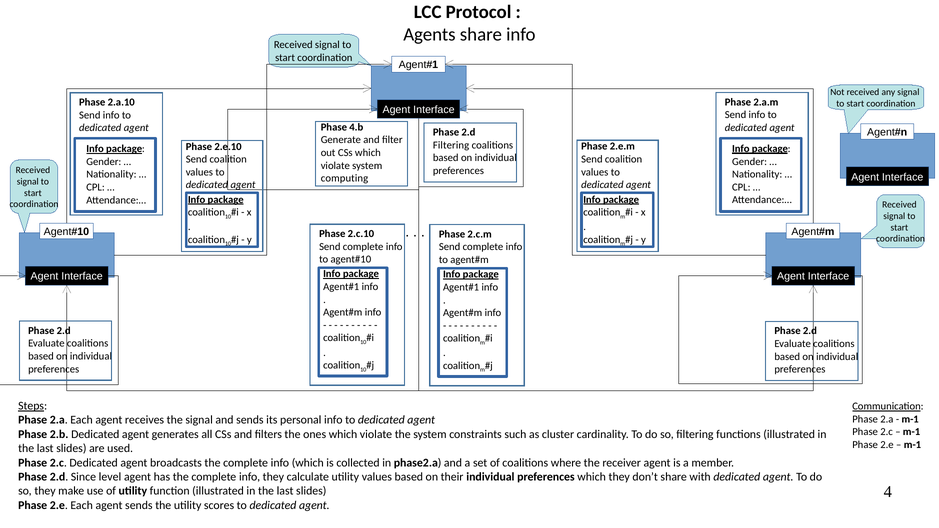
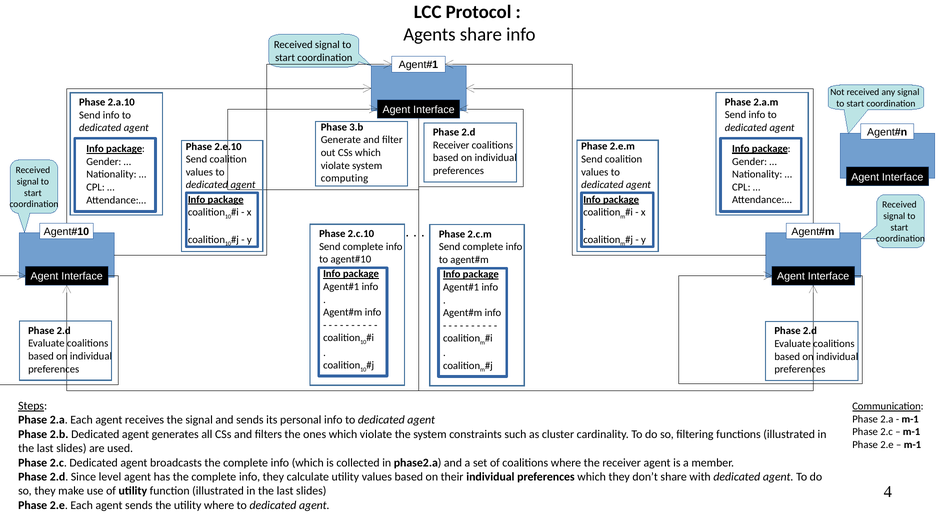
4.b: 4.b -> 3.b (356, 127)
Filtering: Filtering -> Receiver (451, 145)
utility scores: scores -> where (219, 505)
